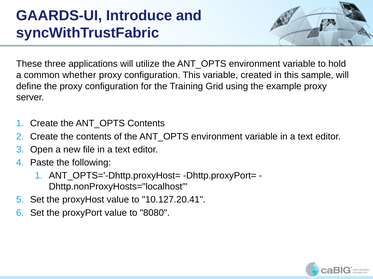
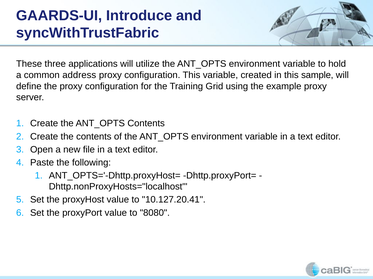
whether: whether -> address (79, 75)
